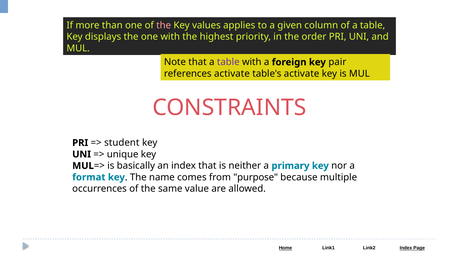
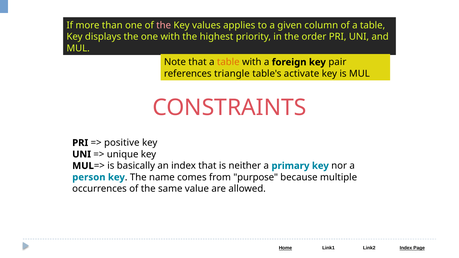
table colour: purple -> orange (228, 62)
references activate: activate -> triangle (232, 74)
student: student -> positive (122, 143)
format: format -> person (89, 177)
